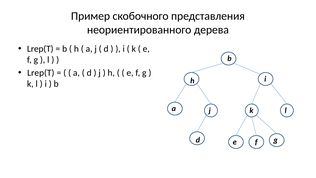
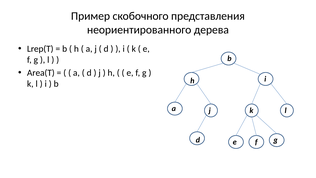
Lrep(T: Lrep(T -> Area(T (41, 73)
